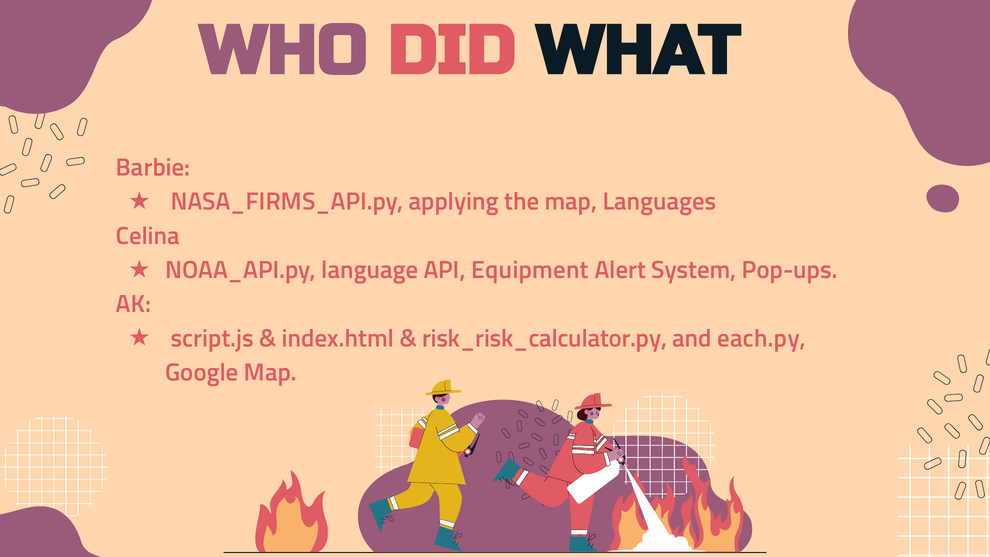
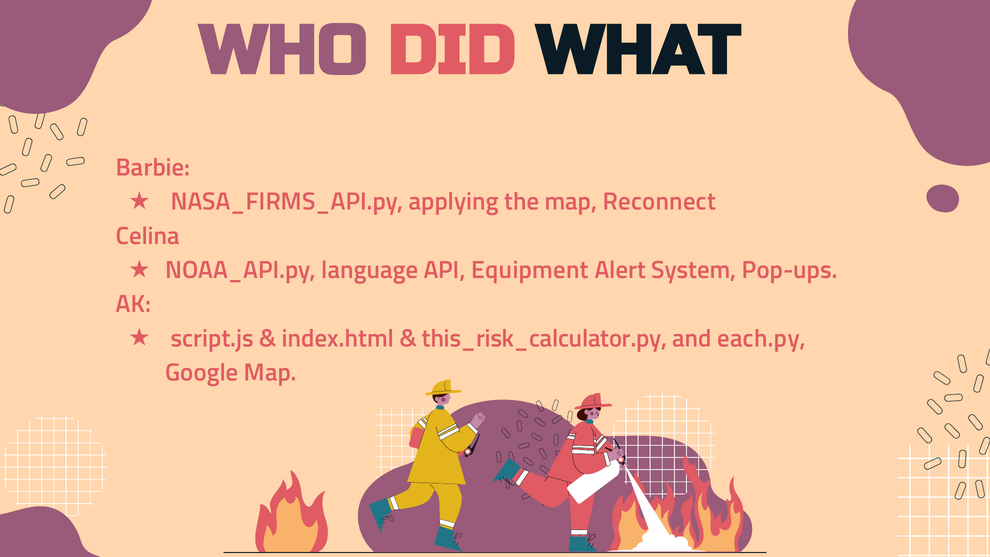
Languages: Languages -> Reconnect (659, 202)
risk_risk_calculator.py: risk_risk_calculator.py -> this_risk_calculator.py (545, 338)
